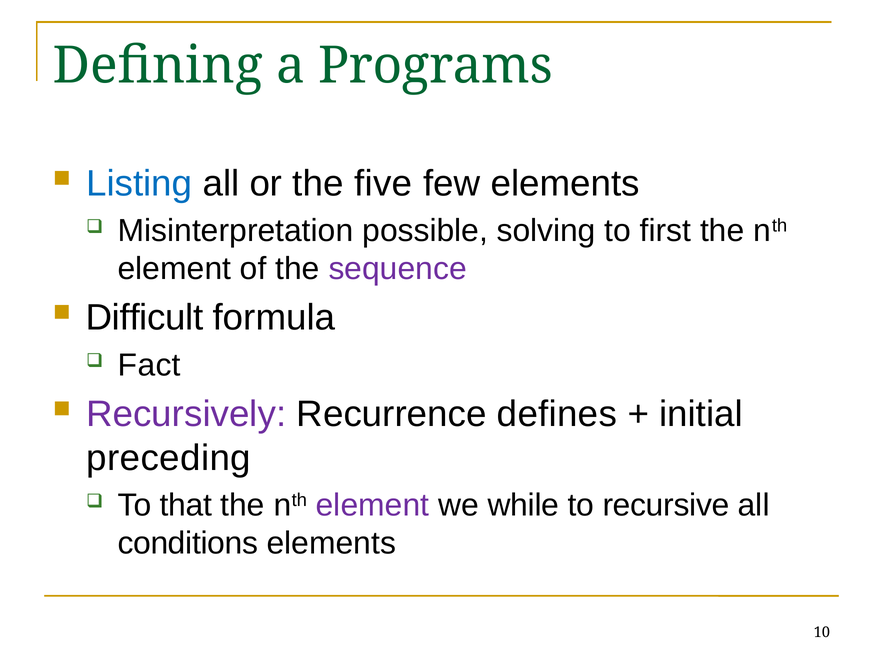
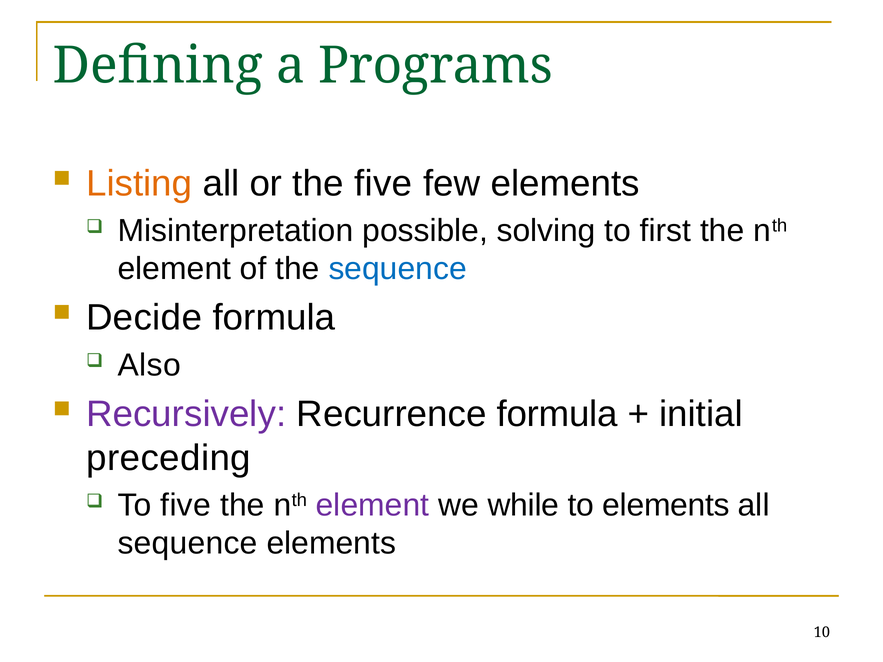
Listing colour: blue -> orange (139, 184)
sequence colour: purple -> blue (398, 269)
Difficult: Difficult -> Decide (144, 318)
Fact: Fact -> Also (149, 365)
Recurrence defines: defines -> formula (557, 414)
To that: that -> five (186, 505)
to recursive: recursive -> elements (666, 505)
conditions: conditions -> sequence (188, 544)
